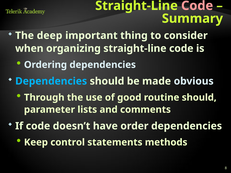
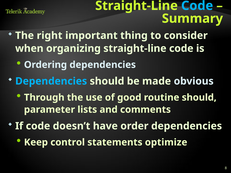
Code colour: pink -> light blue (197, 6)
deep: deep -> right (50, 36)
methods: methods -> optimize (166, 142)
